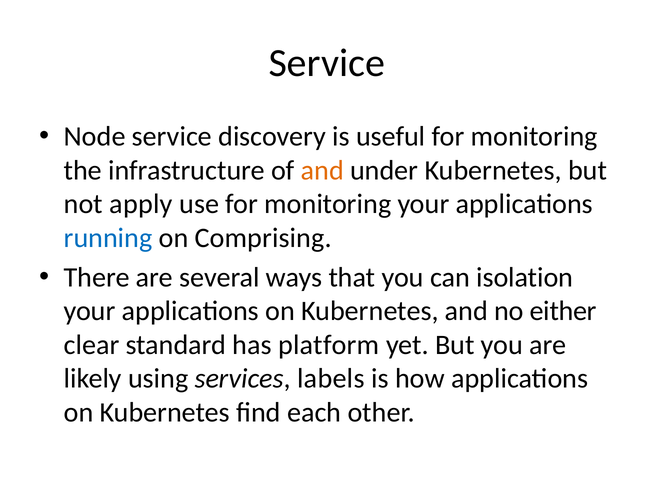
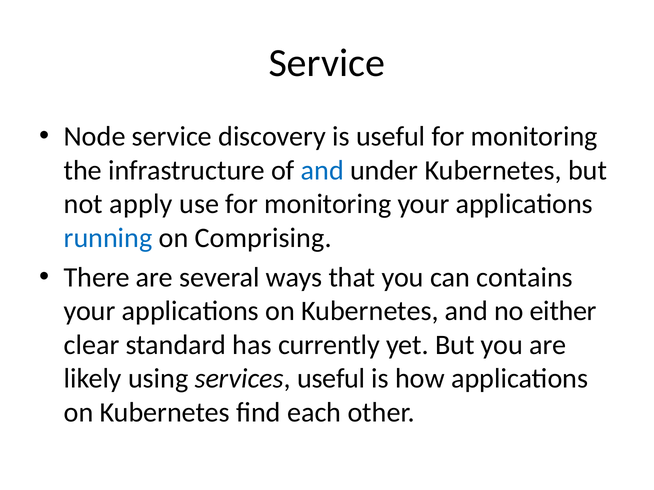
and colour: orange -> blue (322, 170)
isolation: isolation -> contains (525, 278)
platform: platform -> currently (329, 345)
services labels: labels -> useful (331, 379)
